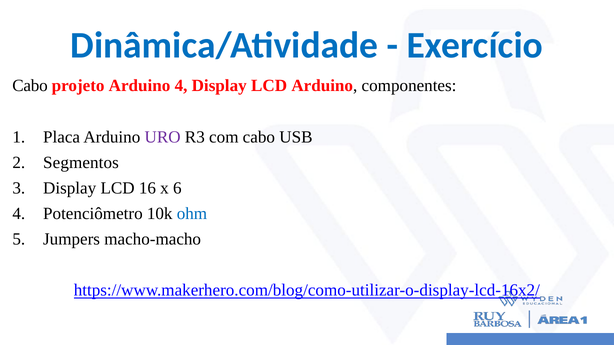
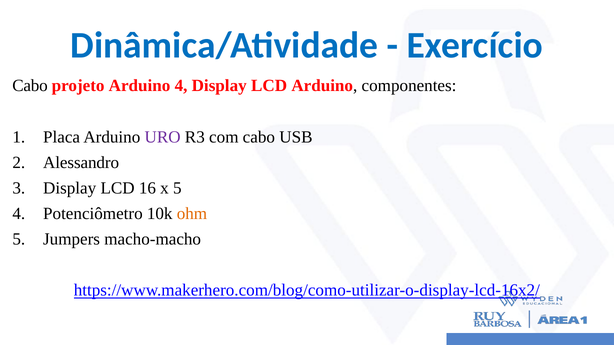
Segmentos: Segmentos -> Alessandro (81, 163)
x 6: 6 -> 5 (177, 188)
ohm colour: blue -> orange (192, 214)
